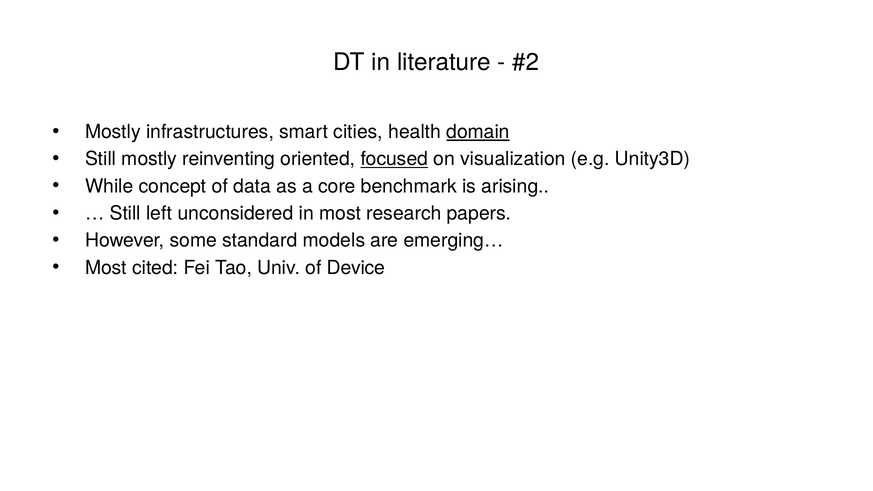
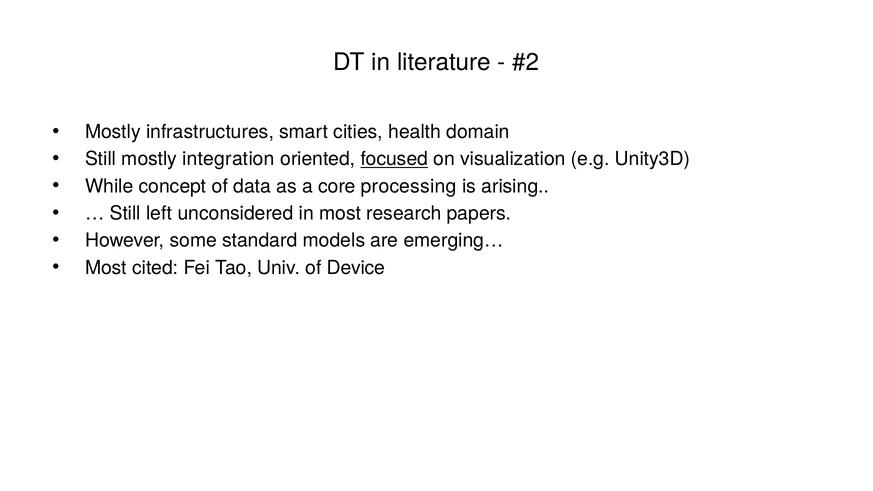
domain underline: present -> none (478, 132)
reinventing: reinventing -> integration (229, 159)
benchmark: benchmark -> processing (409, 186)
